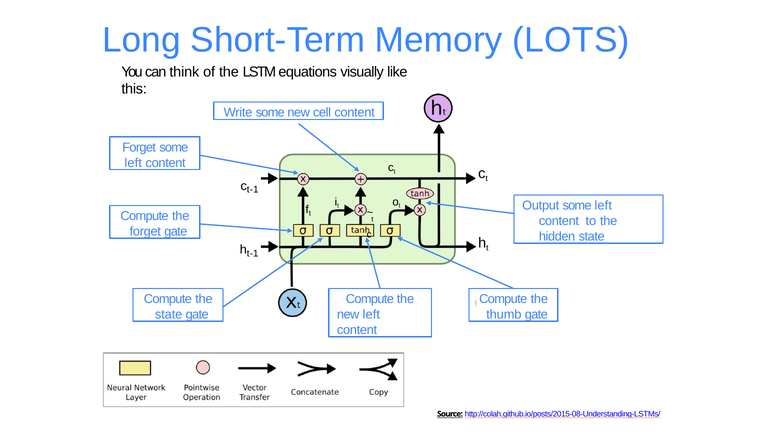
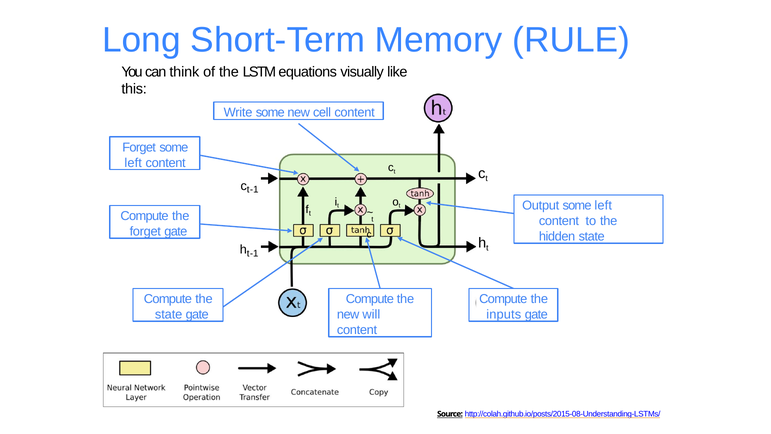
LOTS: LOTS -> RULE (571, 40)
new left: left -> will (371, 314)
thumb: thumb -> inputs (504, 314)
